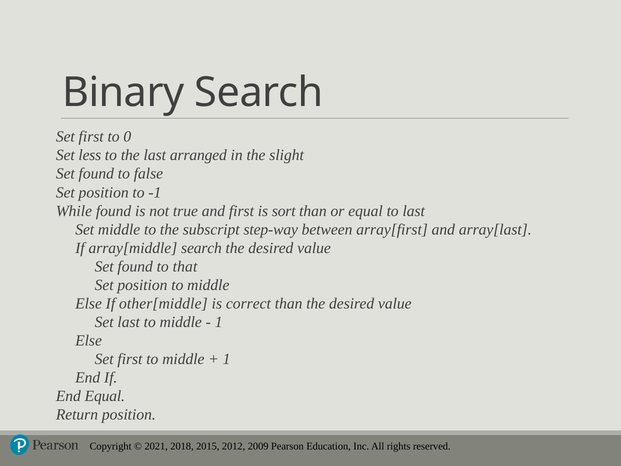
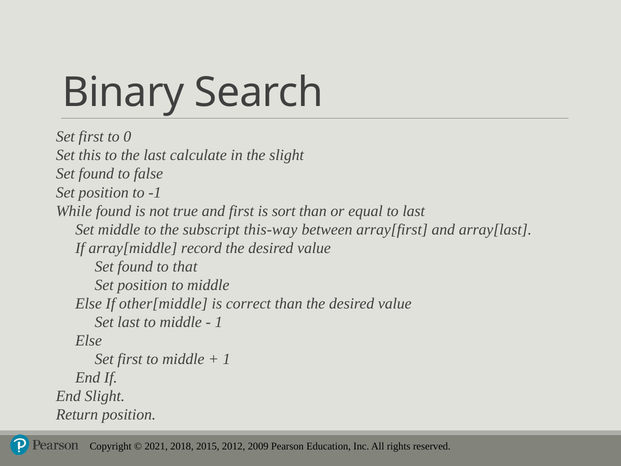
less: less -> this (90, 155)
arranged: arranged -> calculate (198, 155)
step-way: step-way -> this-way (271, 229)
array[middle search: search -> record (201, 248)
End Equal: Equal -> Slight (105, 396)
